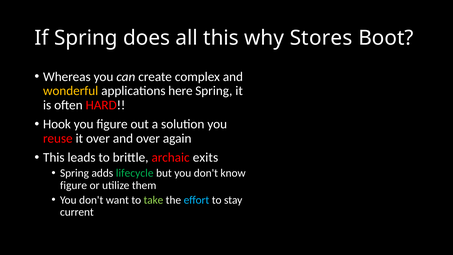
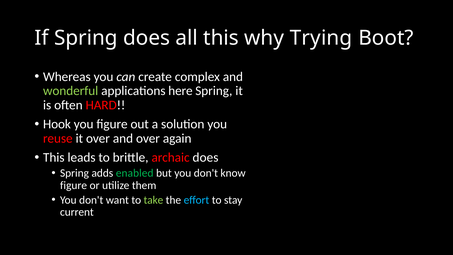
Stores: Stores -> Trying (321, 38)
wonderful colour: yellow -> light green (71, 91)
archaic exits: exits -> does (206, 157)
lifecycle: lifecycle -> enabled (135, 173)
